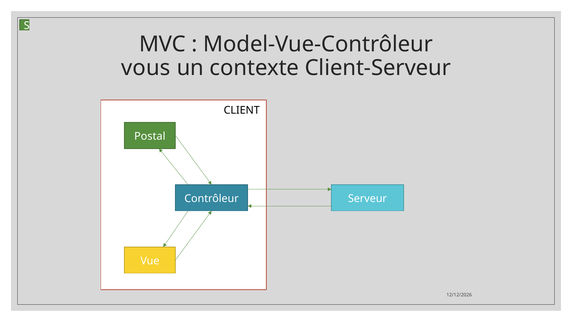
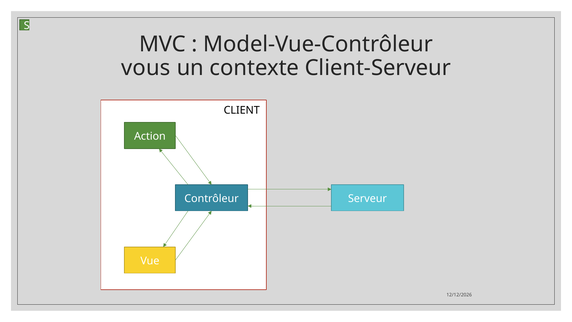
Postal: Postal -> Action (150, 136)
